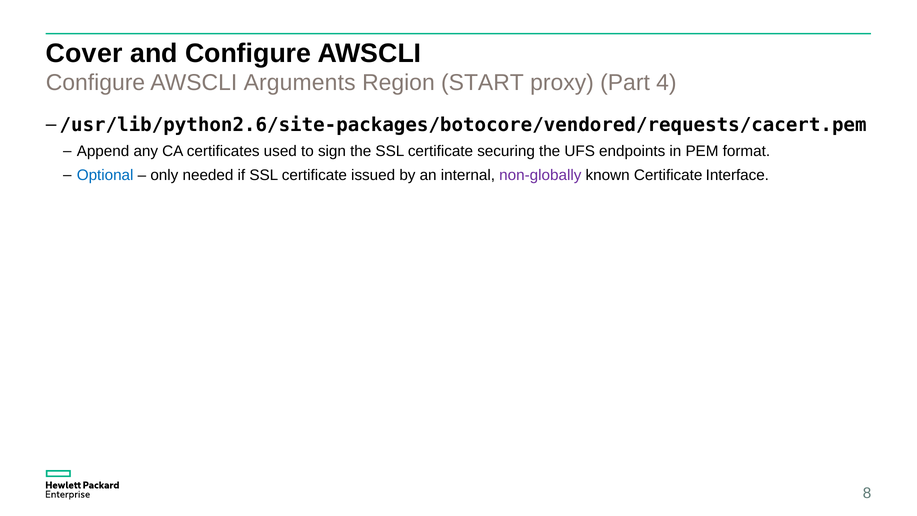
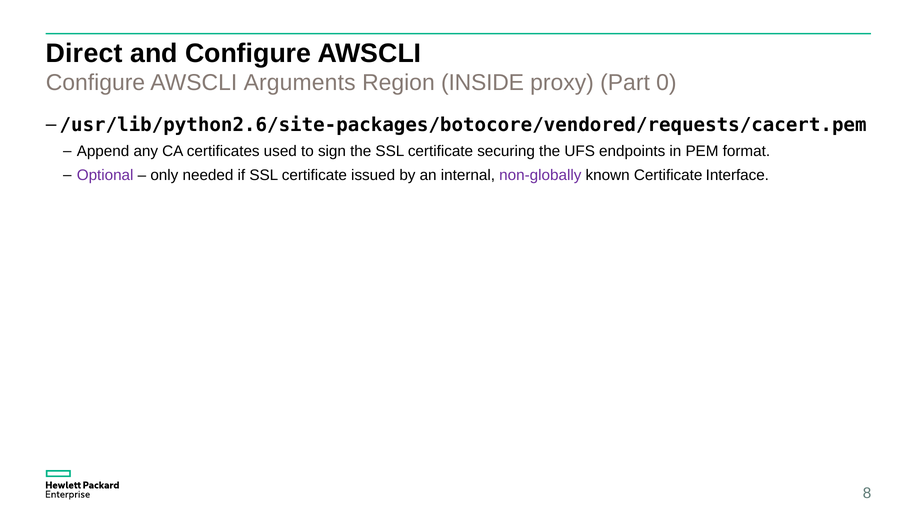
Cover: Cover -> Direct (84, 54)
START: START -> INSIDE (483, 83)
4: 4 -> 0 (666, 83)
Optional colour: blue -> purple (105, 175)
